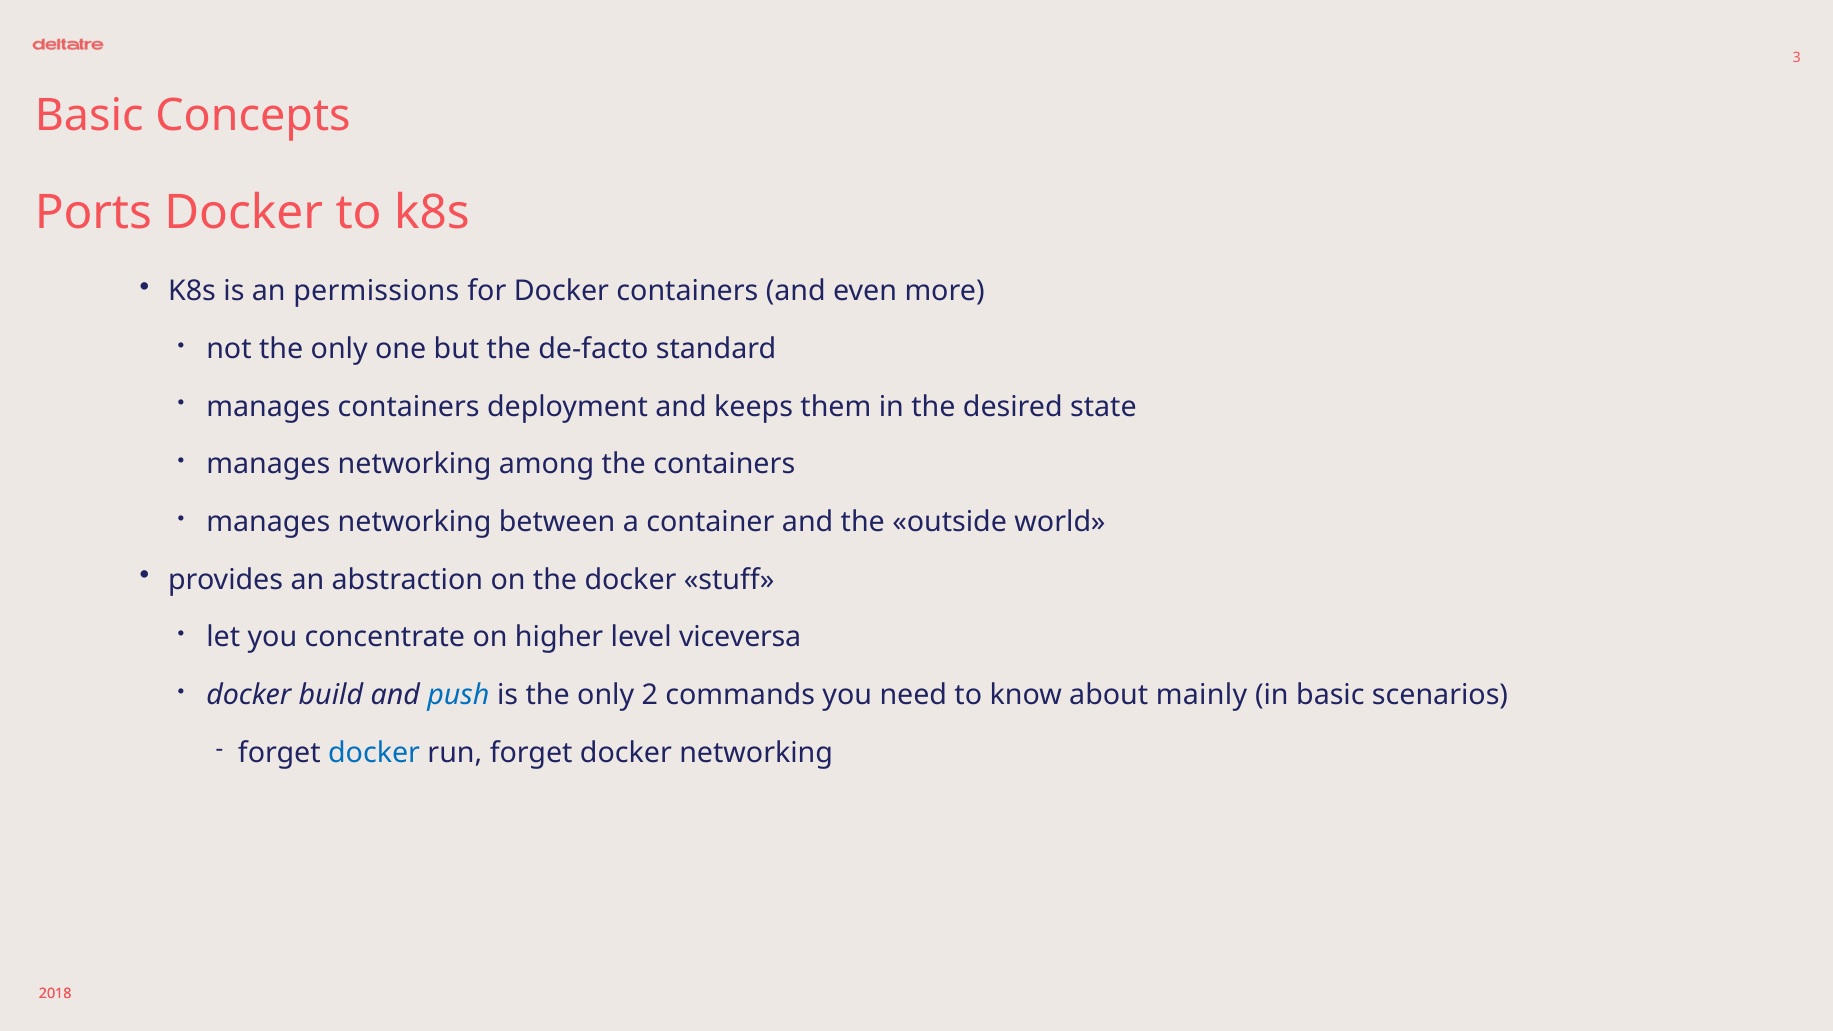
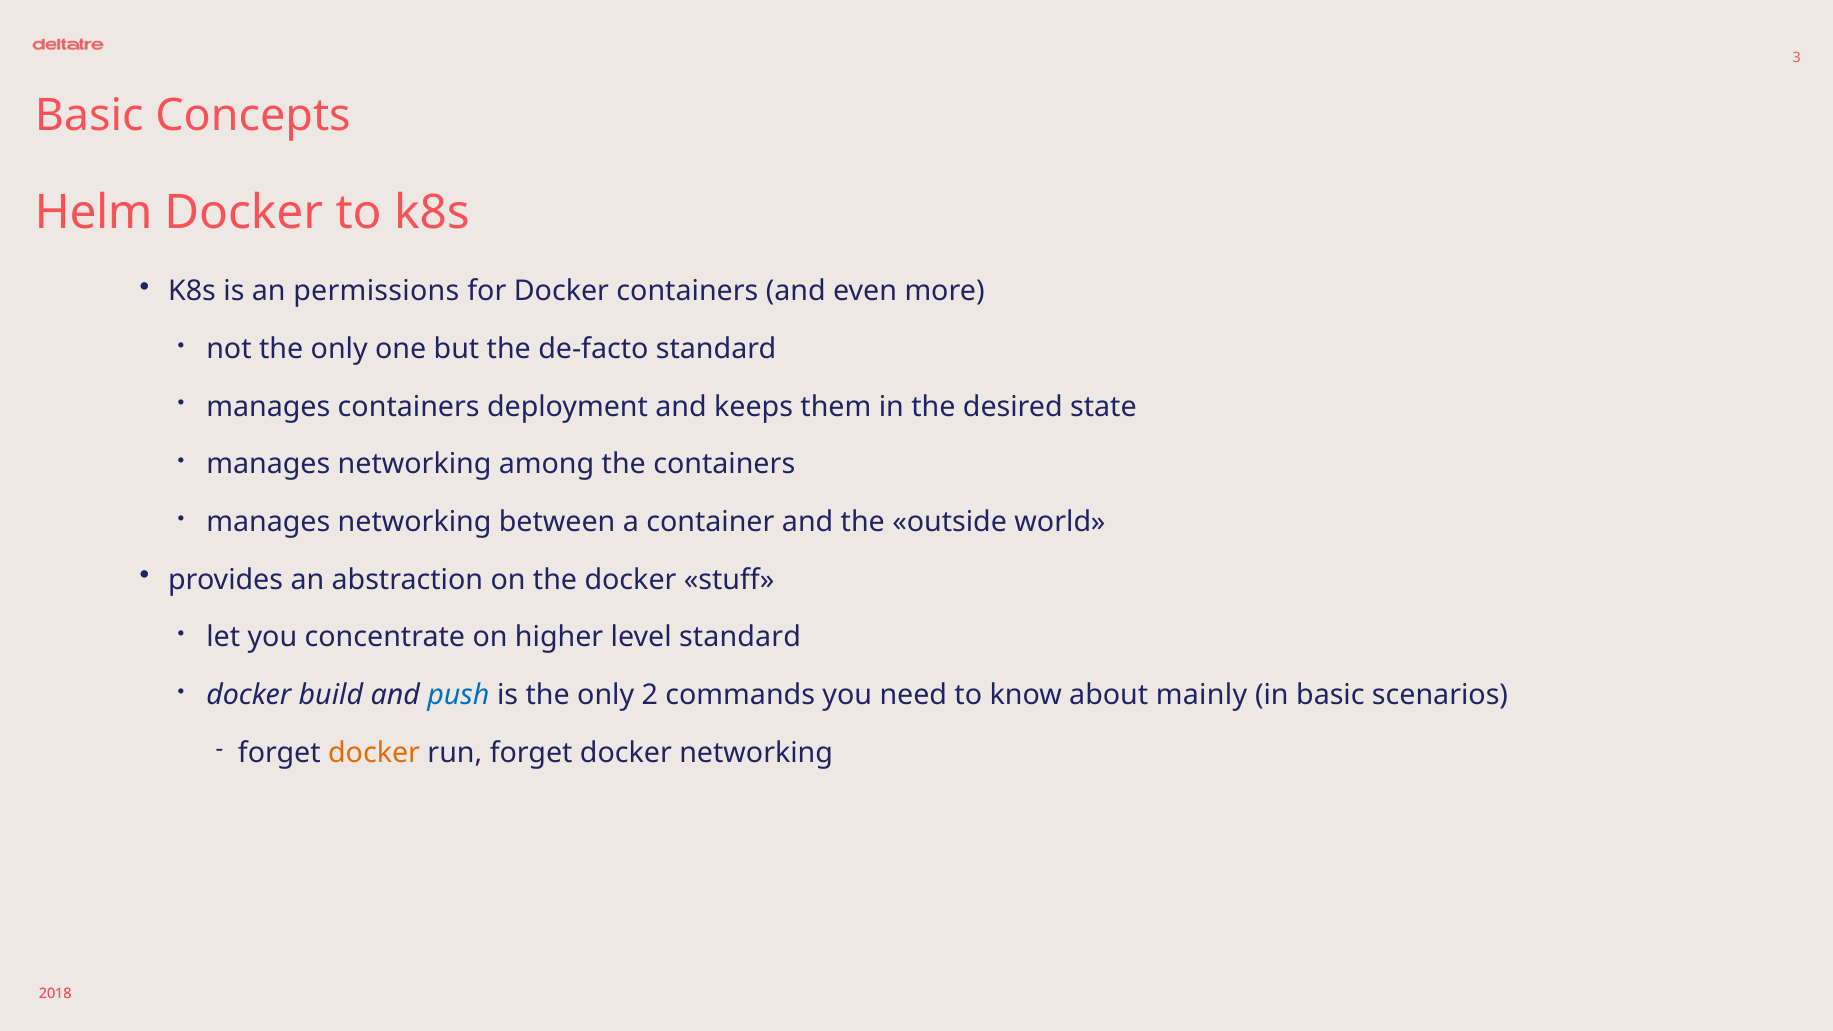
Ports: Ports -> Helm (94, 212)
level viceversa: viceversa -> standard (740, 637)
docker colour: blue -> orange (374, 753)
